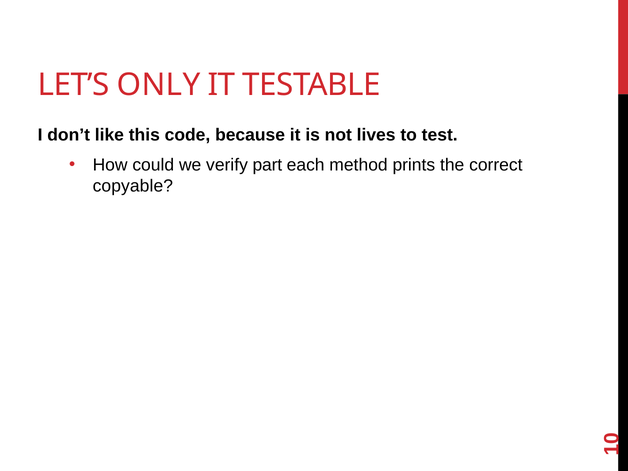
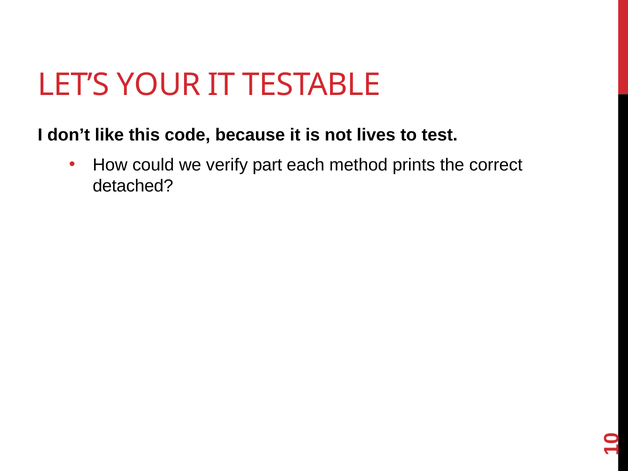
ONLY: ONLY -> YOUR (159, 85)
copyable: copyable -> detached (133, 186)
